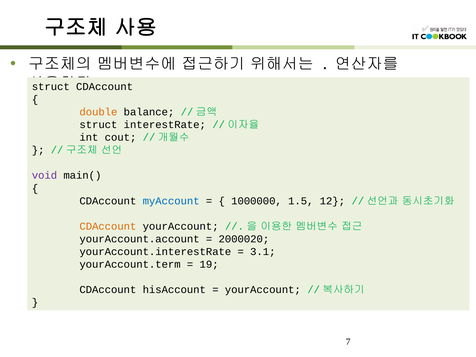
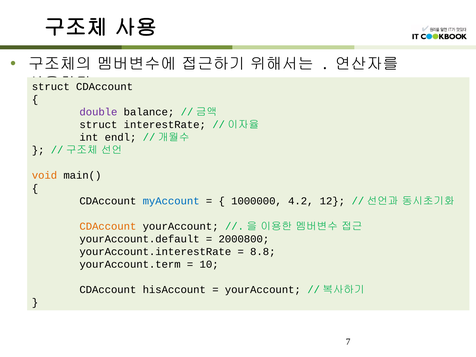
double colour: orange -> purple (98, 112)
cout: cout -> endl (121, 137)
void colour: purple -> orange (44, 175)
1.5: 1.5 -> 4.2 (301, 201)
yourAccount.account: yourAccount.account -> yourAccount.default (140, 239)
2000020: 2000020 -> 2000800 (244, 239)
3.1: 3.1 -> 8.8 (263, 252)
19: 19 -> 10 (209, 264)
